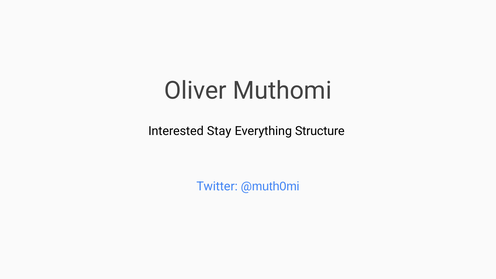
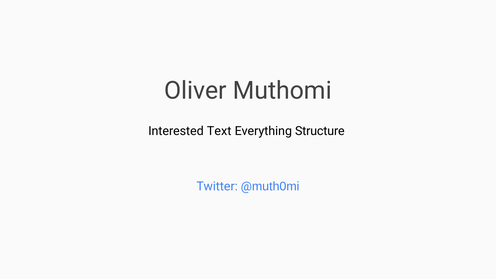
Stay: Stay -> Text (219, 131)
